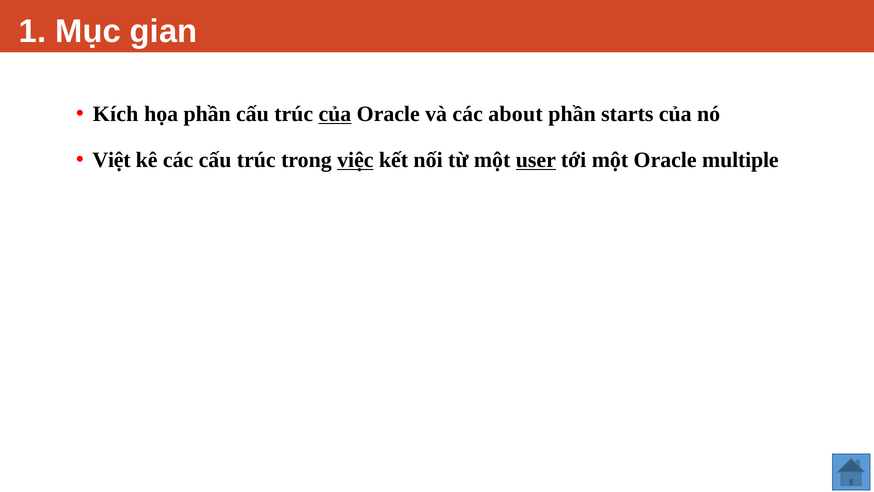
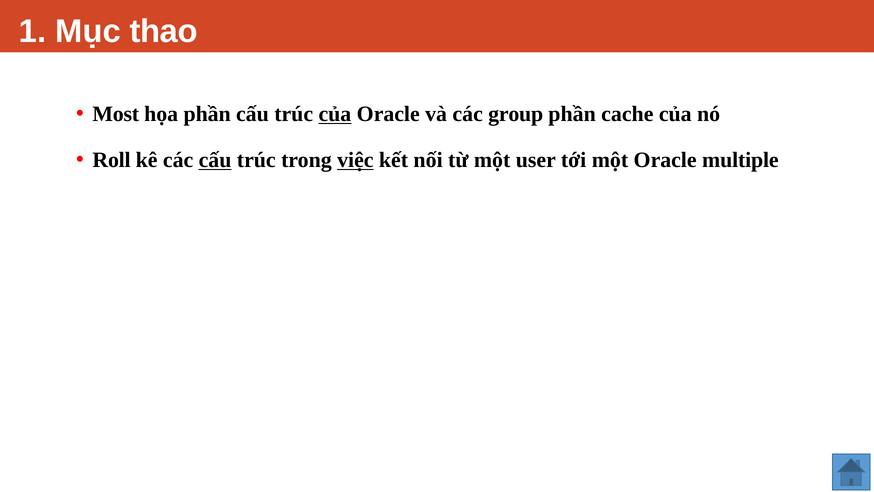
gian: gian -> thao (164, 32)
Kích: Kích -> Most (116, 114)
about: about -> group (516, 114)
starts: starts -> cache (627, 114)
Việt: Việt -> Roll (112, 160)
cấu underline: none -> present (215, 160)
user underline: present -> none (536, 160)
